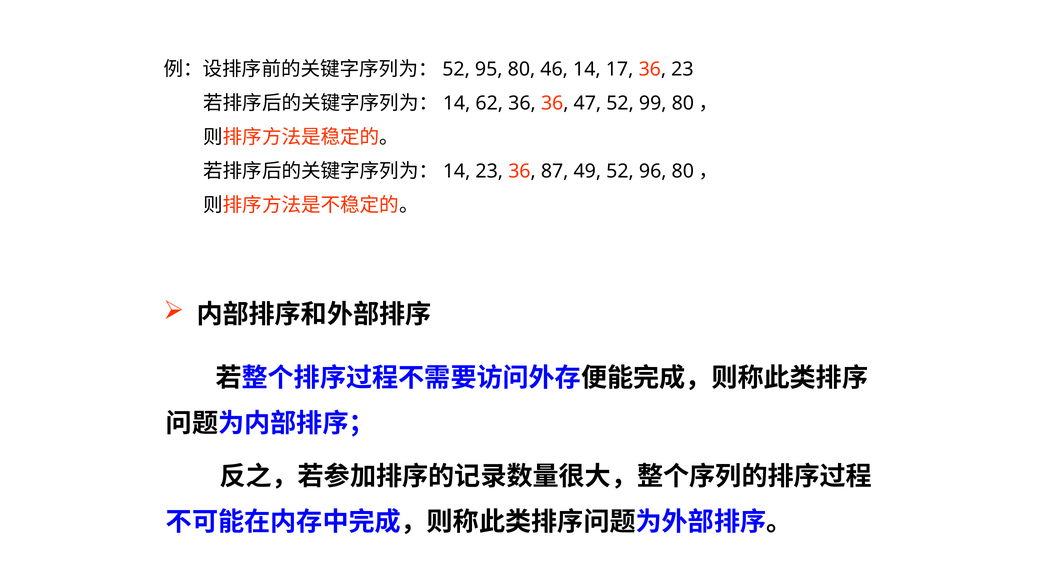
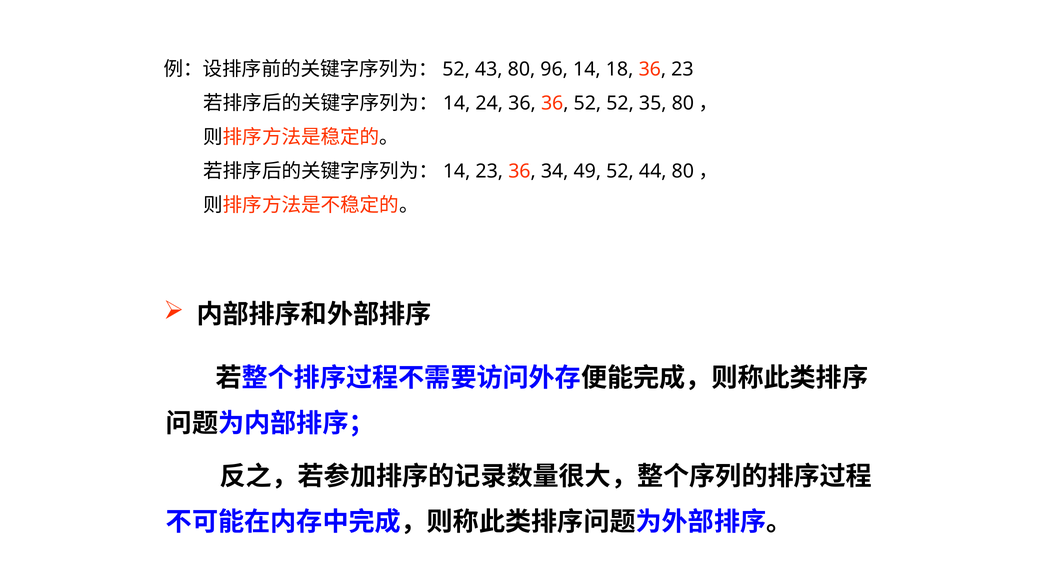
95: 95 -> 43 (489, 69)
46: 46 -> 96 (554, 69)
17: 17 -> 18 (620, 69)
62: 62 -> 24 (489, 104)
36 47: 47 -> 52 (587, 104)
99: 99 -> 35 (653, 104)
87: 87 -> 34 (555, 172)
96: 96 -> 44 (653, 172)
